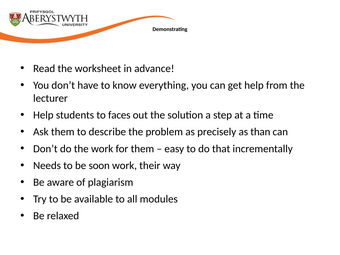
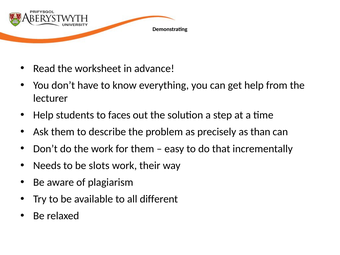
soon: soon -> slots (99, 165)
modules: modules -> different (159, 199)
